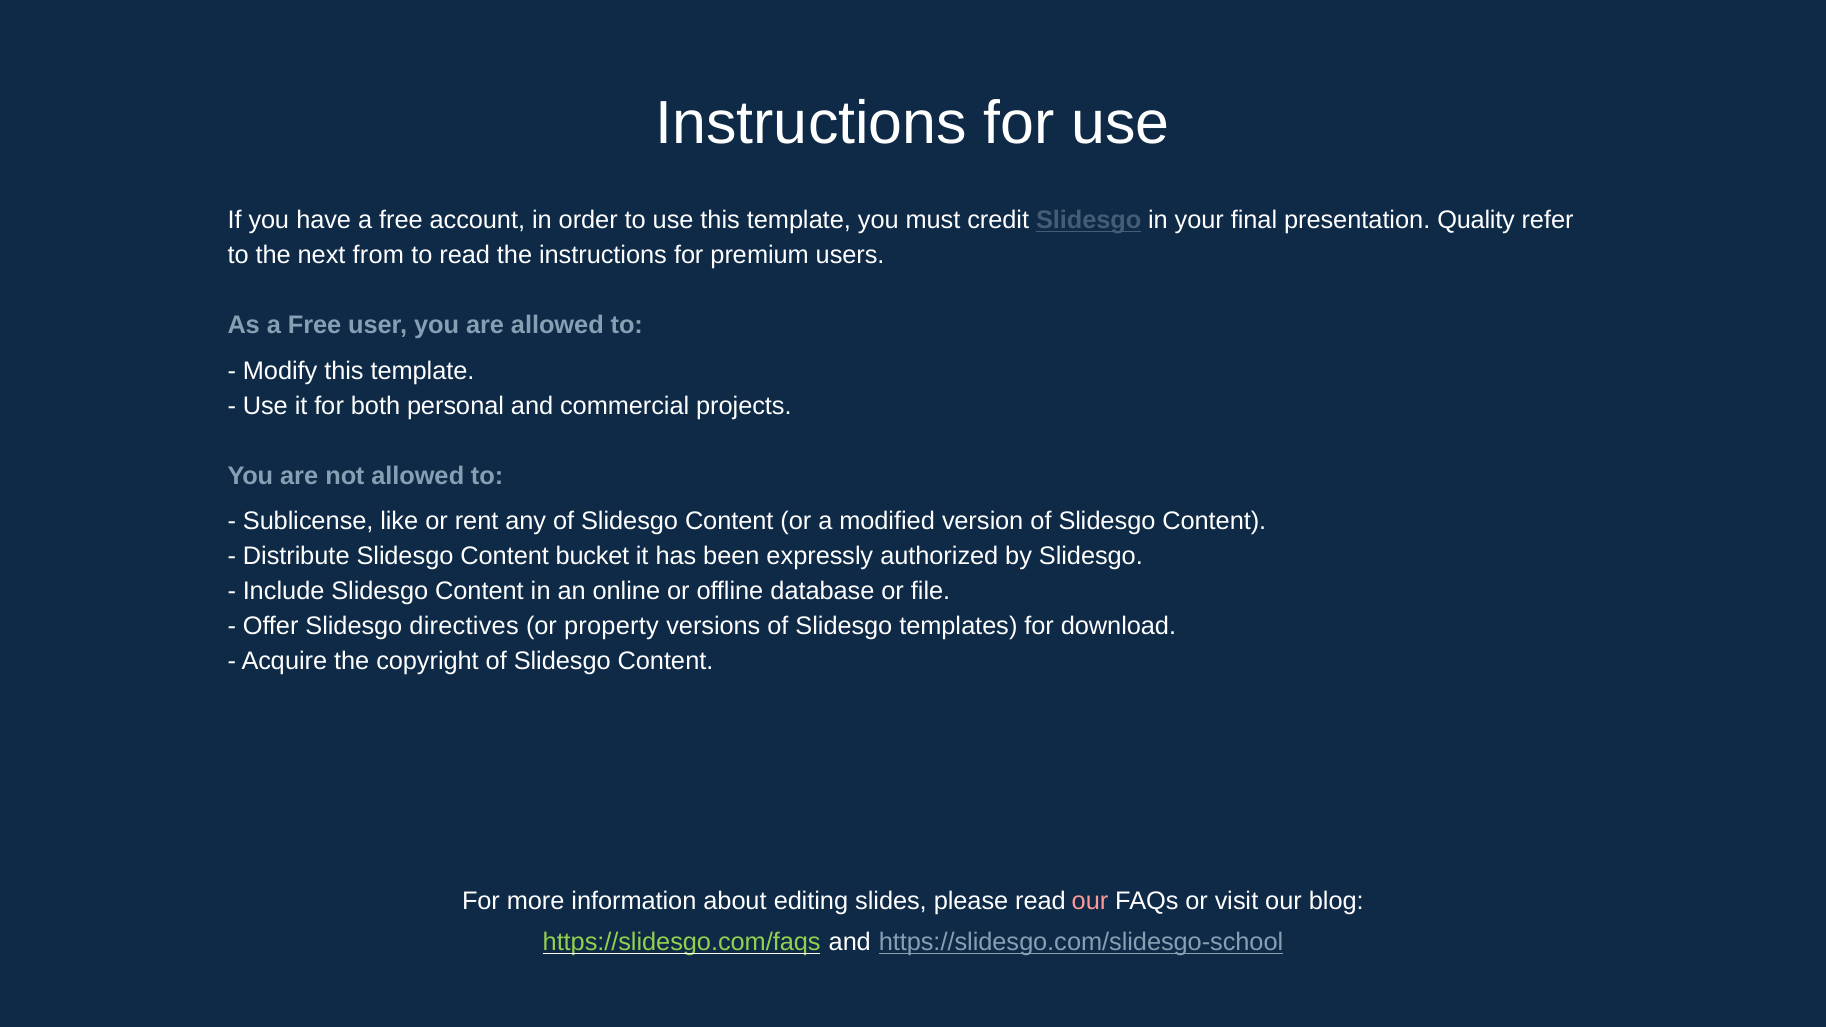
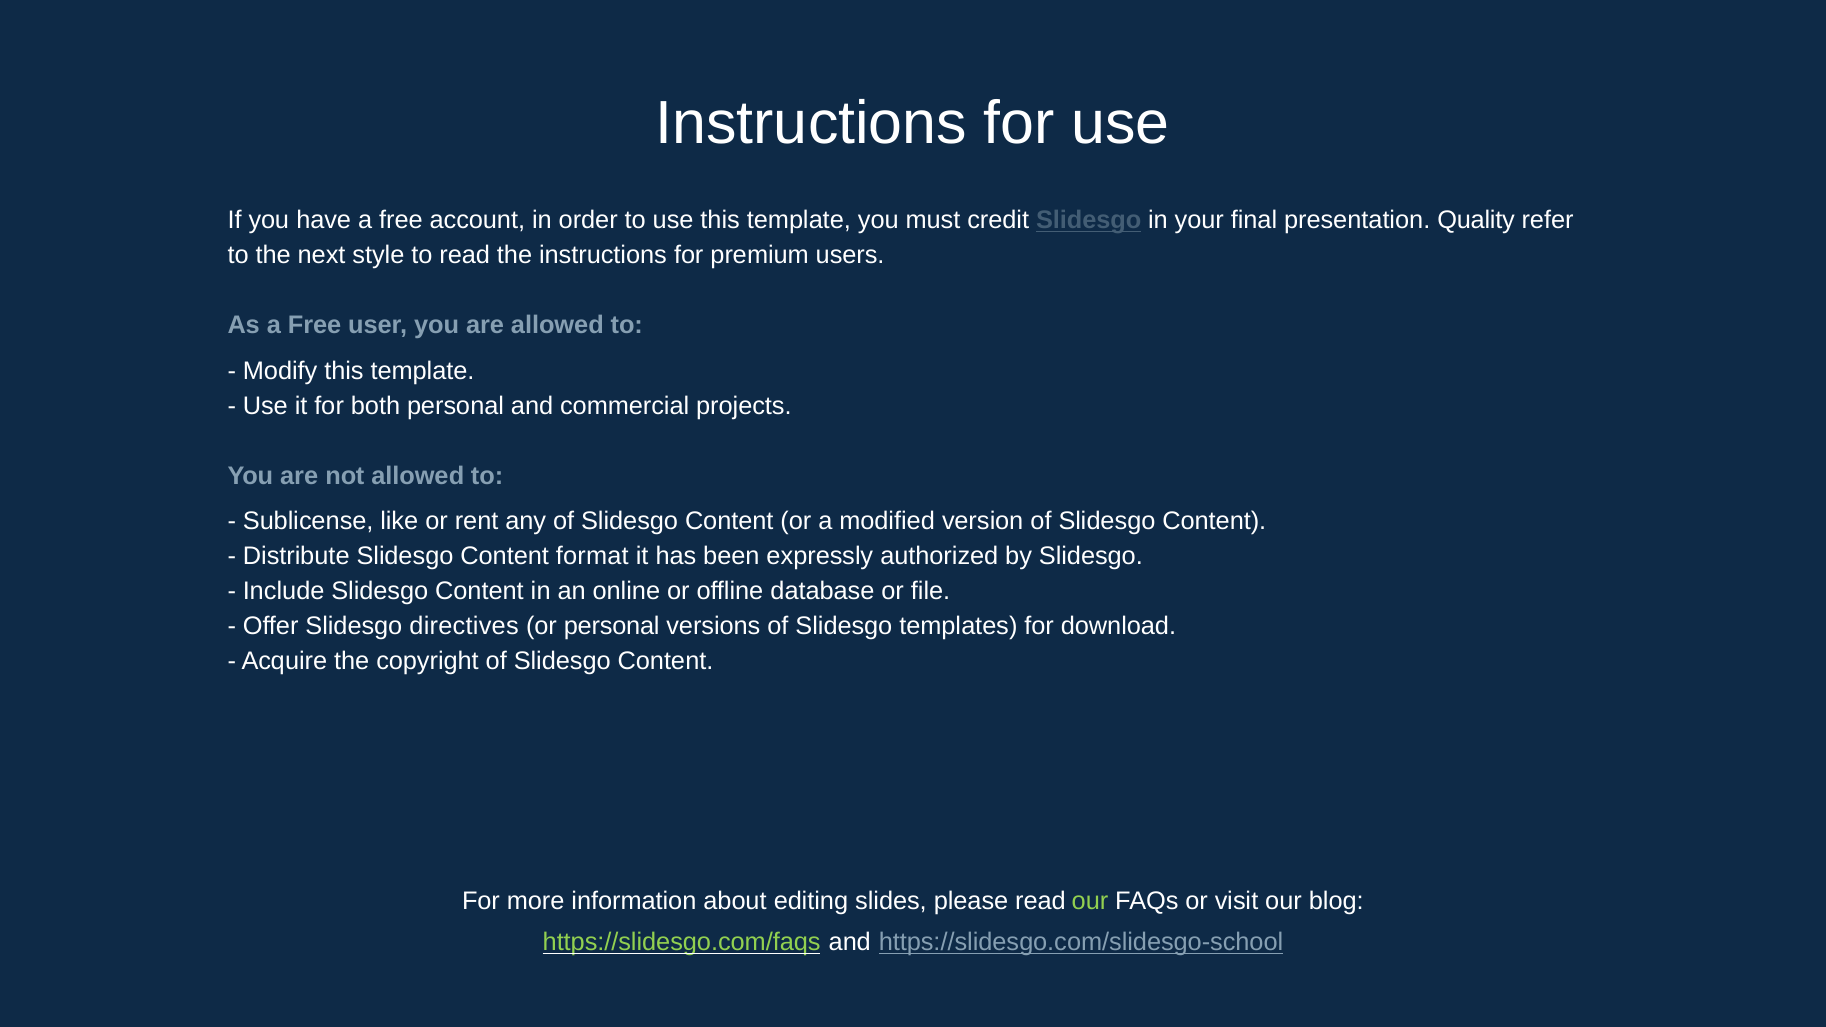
from: from -> style (378, 255)
bucket: bucket -> format (592, 556)
or property: property -> personal (612, 626)
our colour: pink -> light green (1090, 901)
